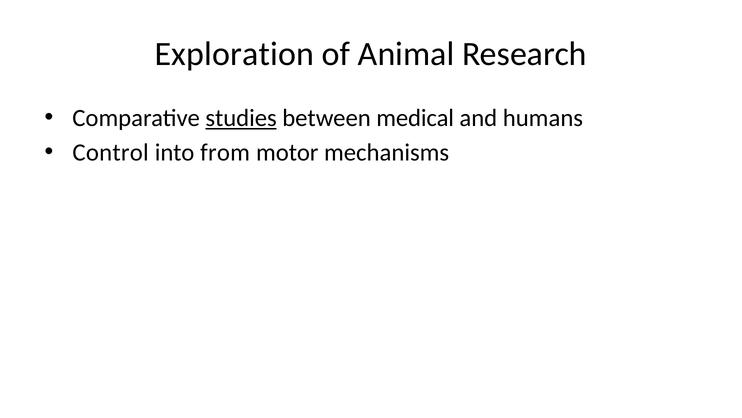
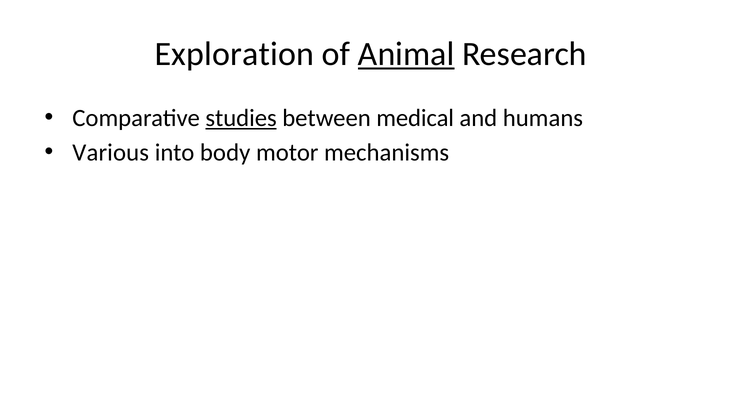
Animal underline: none -> present (406, 54)
Control: Control -> Various (111, 152)
from: from -> body (225, 152)
